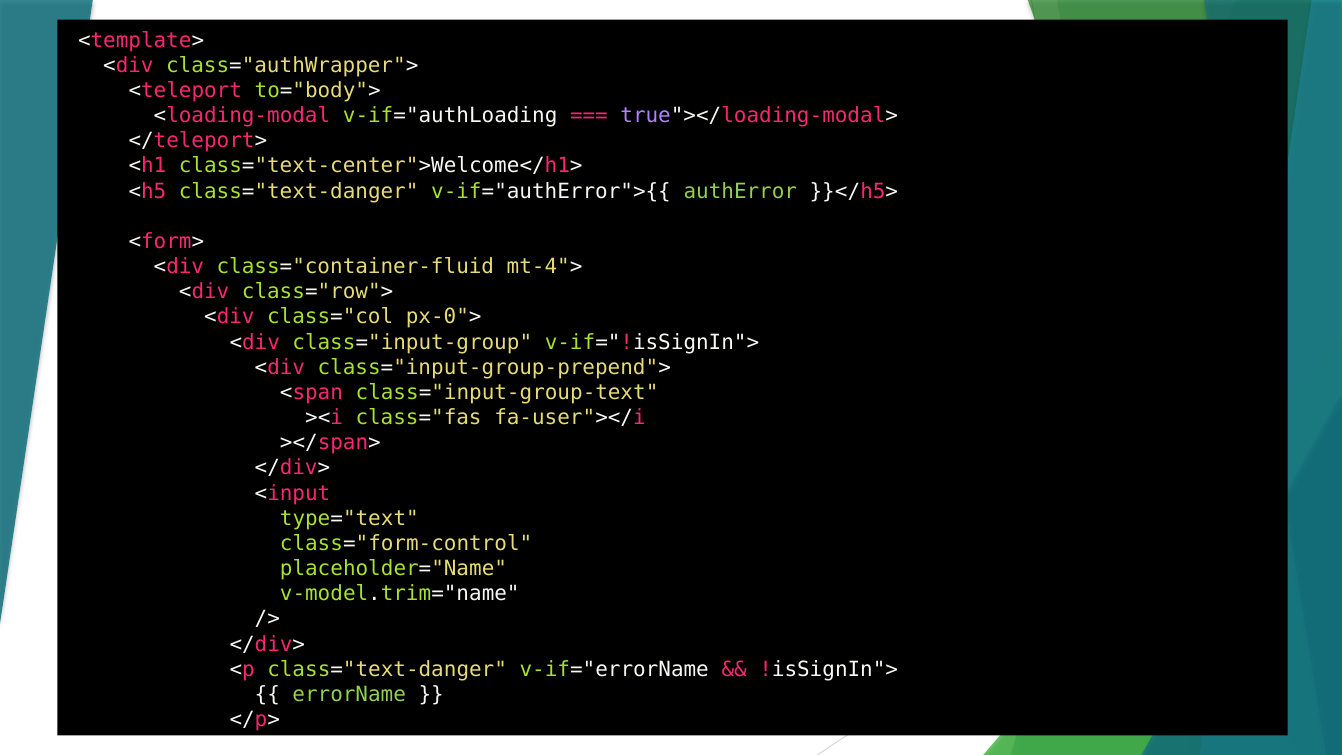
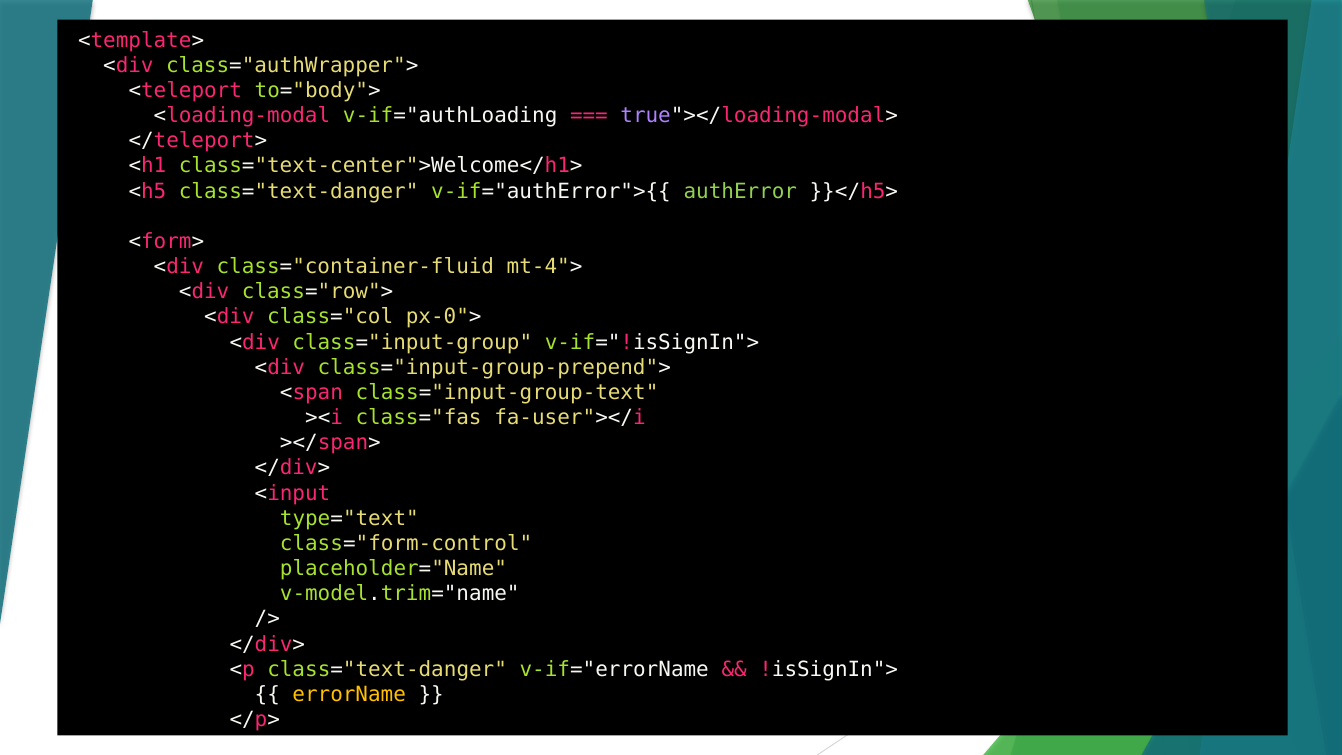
errorName colour: light green -> yellow (349, 694)
